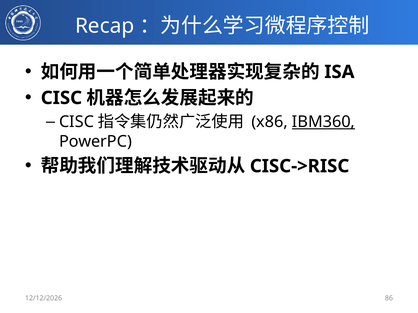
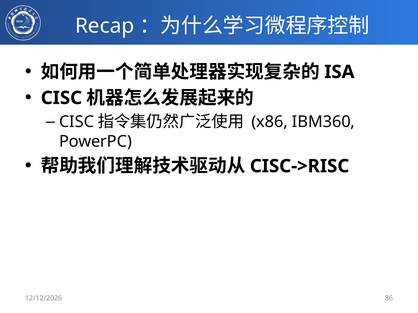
IBM360 underline: present -> none (323, 122)
